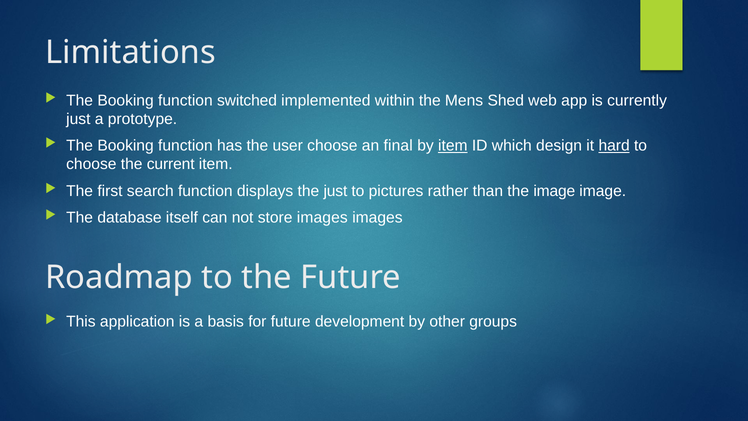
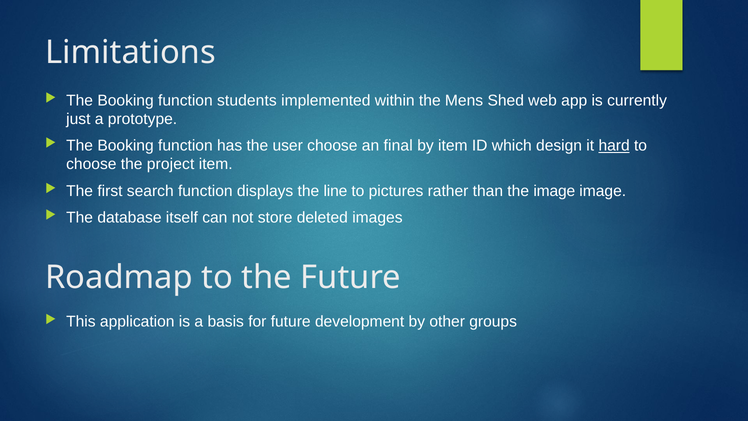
switched: switched -> students (247, 100)
item underline: present -> none (453, 146)
current: current -> project (171, 164)
the just: just -> line (335, 191)
store images: images -> deleted (322, 217)
